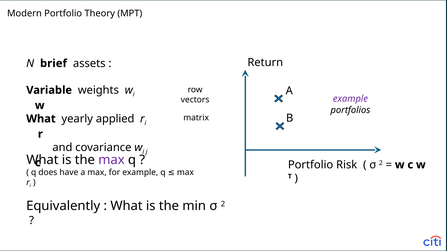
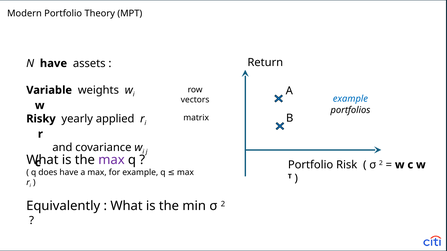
N brief: brief -> have (53, 63)
example colour: purple -> blue (350, 99)
What: What -> Risky (41, 119)
